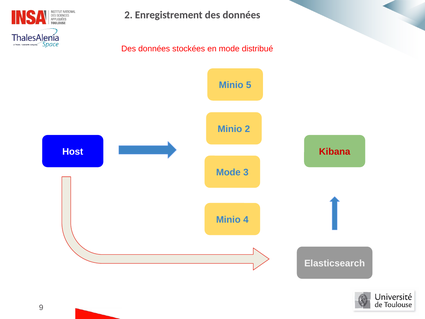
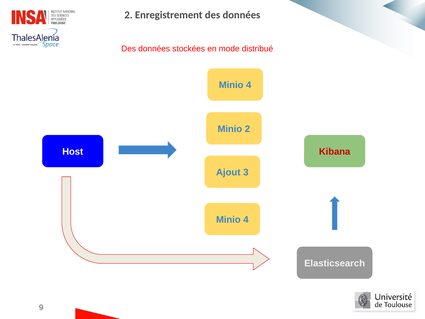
5: 5 -> 4 (249, 85)
Mode: Mode -> Ajout (228, 172)
